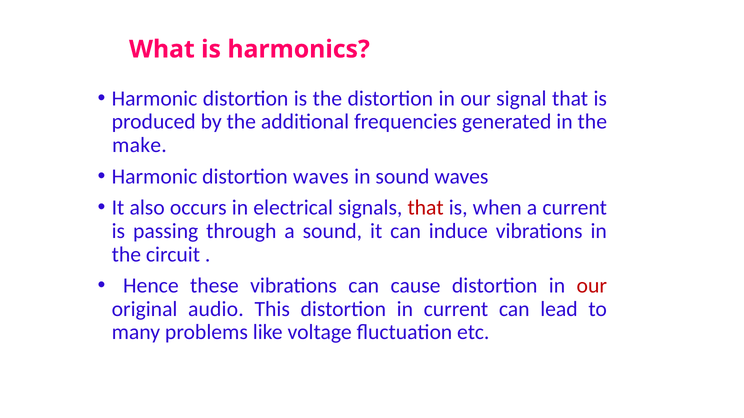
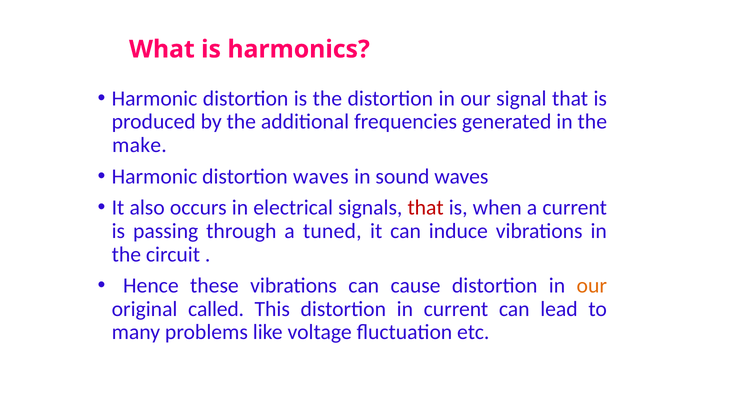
a sound: sound -> tuned (332, 231)
our colour: red -> orange (592, 286)
audio: audio -> called (216, 309)
